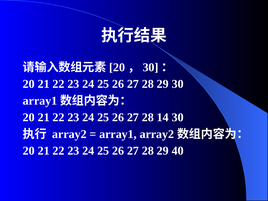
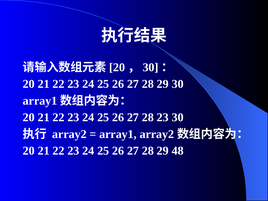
28 14: 14 -> 23 (163, 117)
40: 40 -> 48 (178, 151)
